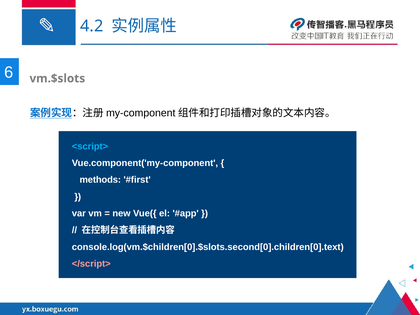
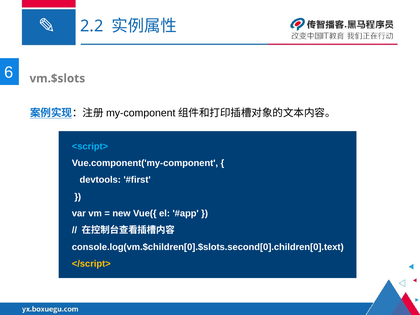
4.2: 4.2 -> 2.2 (92, 26)
methods: methods -> devtools (100, 180)
</script> colour: pink -> yellow (91, 264)
